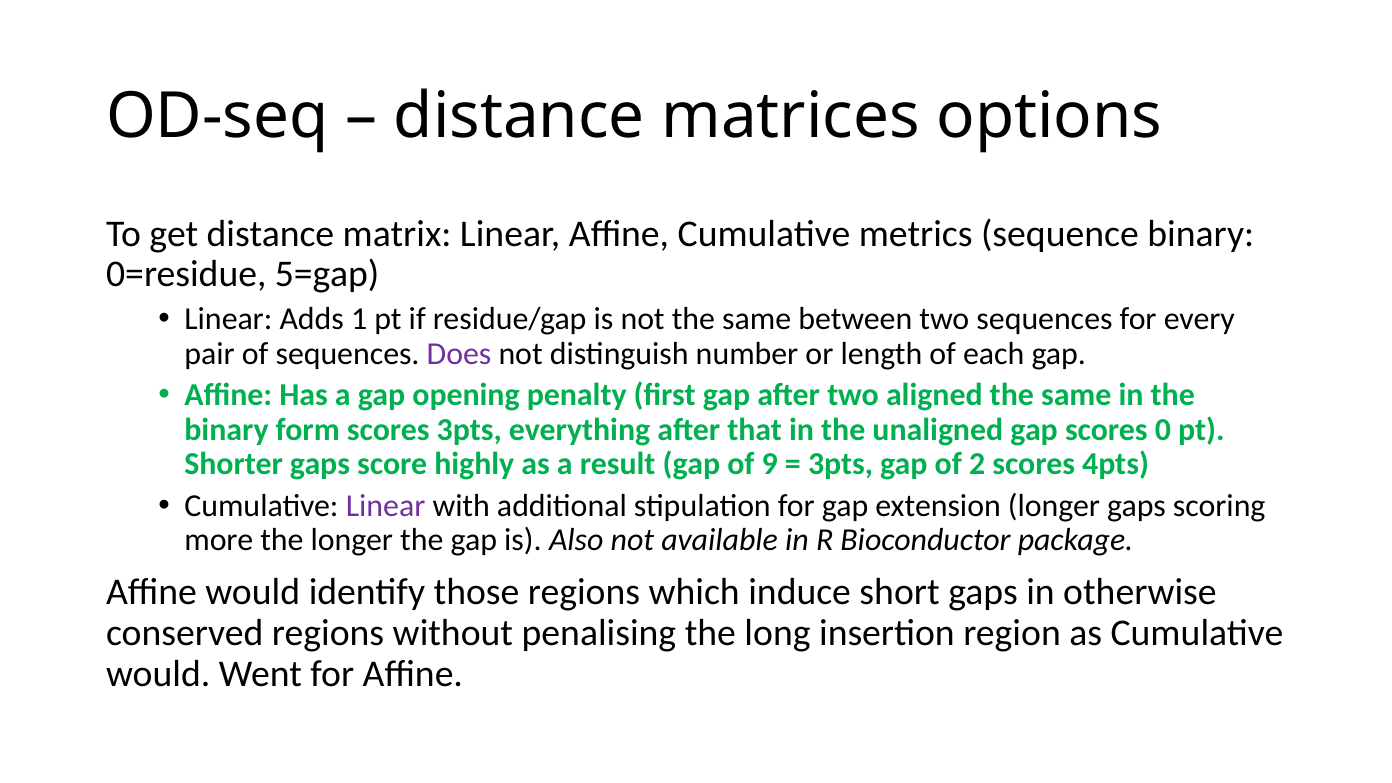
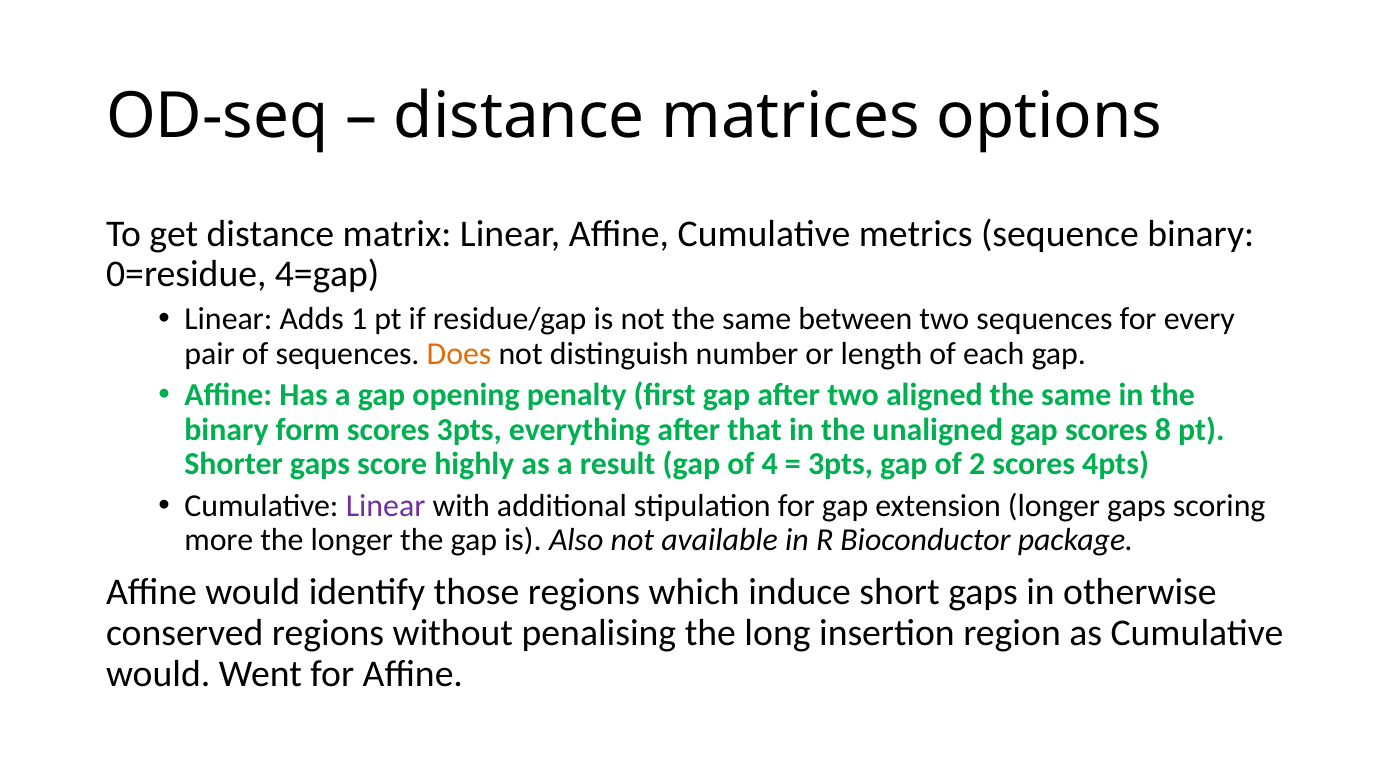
5=gap: 5=gap -> 4=gap (327, 274)
Does colour: purple -> orange (459, 354)
0: 0 -> 8 (1163, 430)
9: 9 -> 4 (770, 464)
